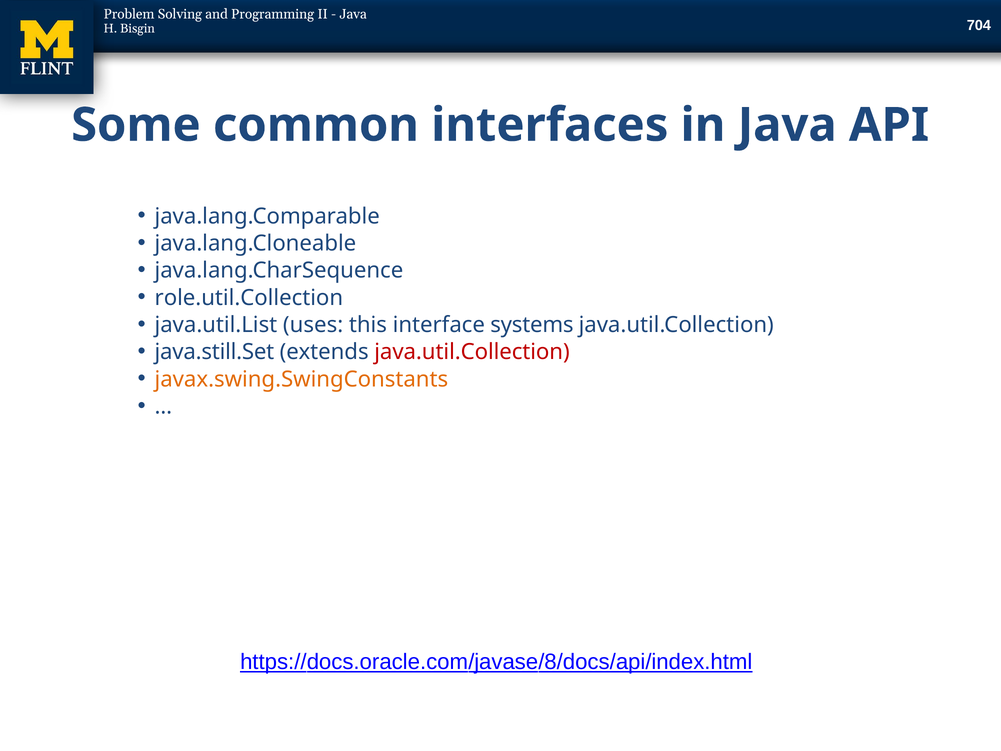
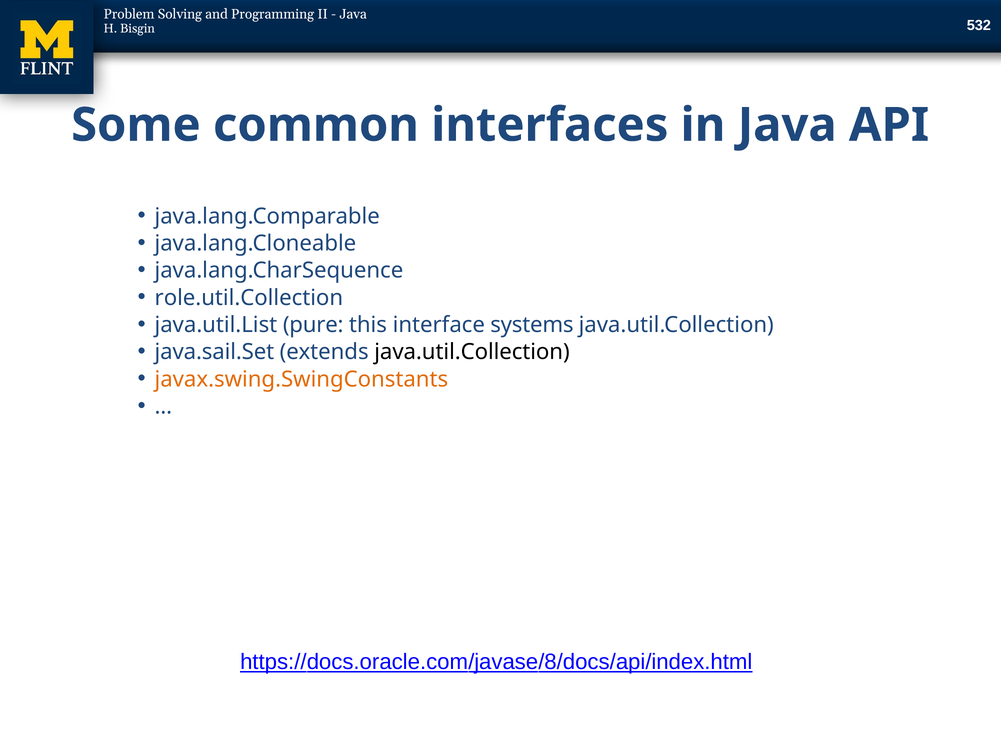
704: 704 -> 532 (979, 26)
uses: uses -> pure (313, 325)
java.still.Set: java.still.Set -> java.sail.Set (214, 352)
java.util.Collection colour: red -> black (472, 352)
